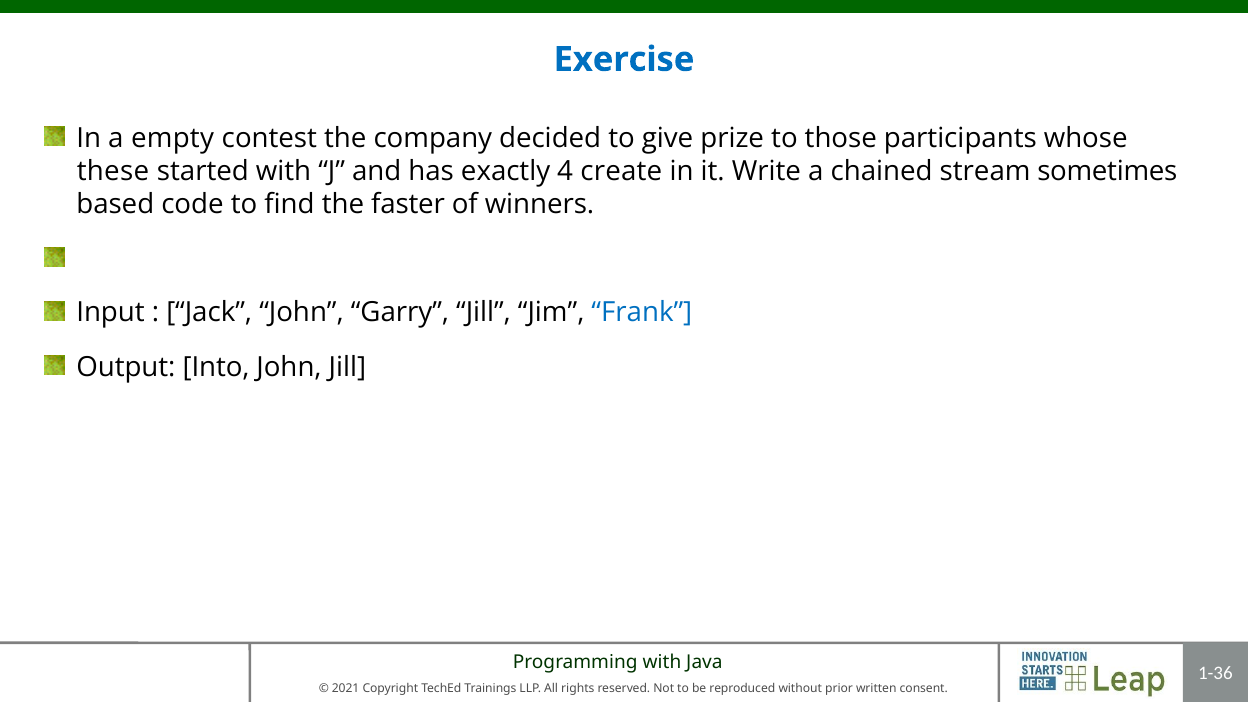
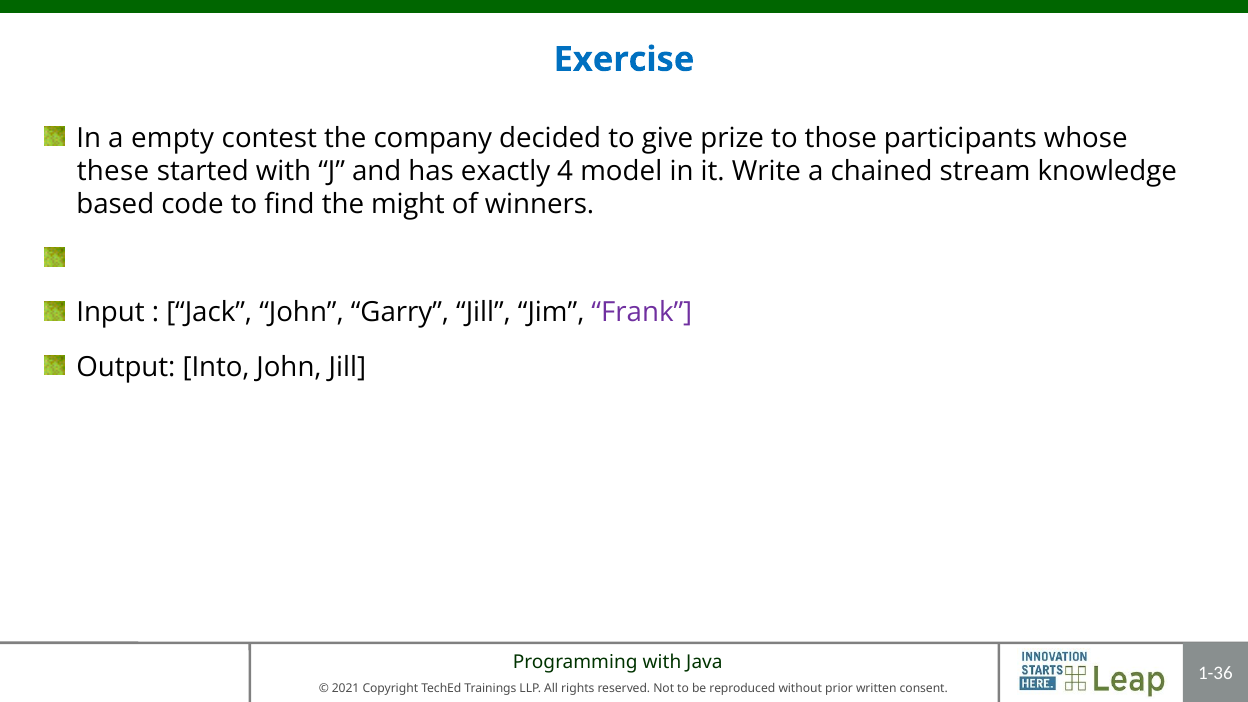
create: create -> model (621, 171)
sometimes: sometimes -> knowledge (1107, 171)
faster: faster -> might (408, 205)
Frank colour: blue -> purple (642, 313)
